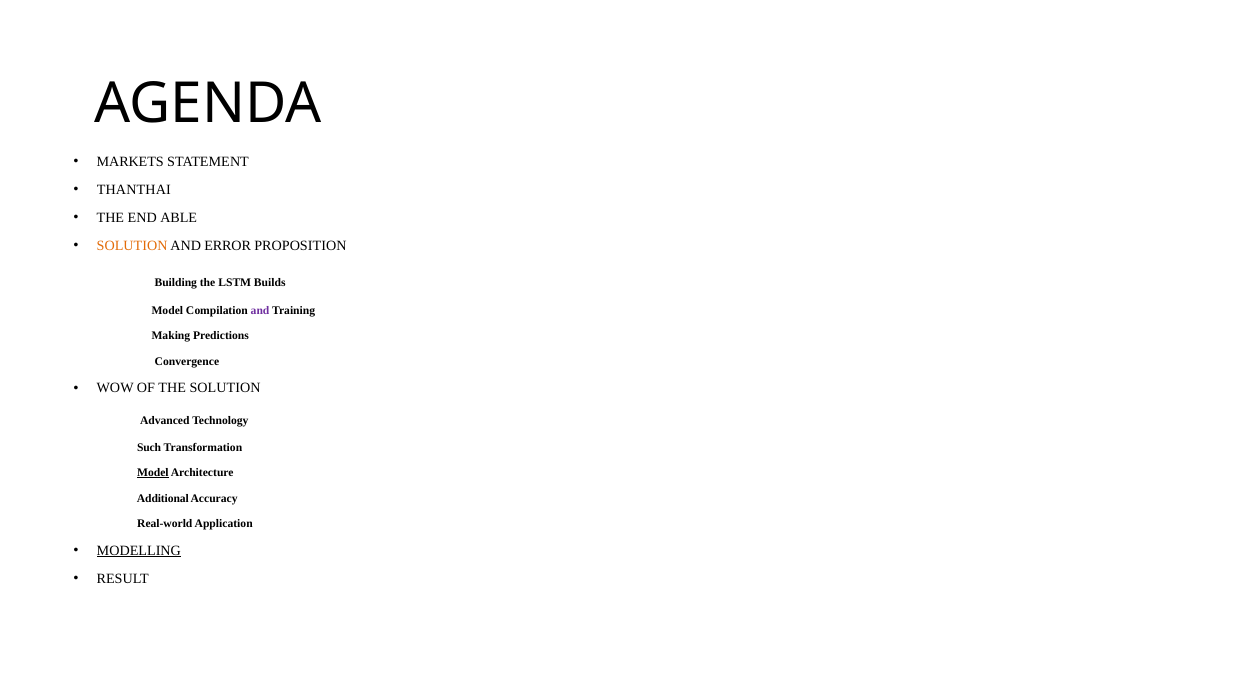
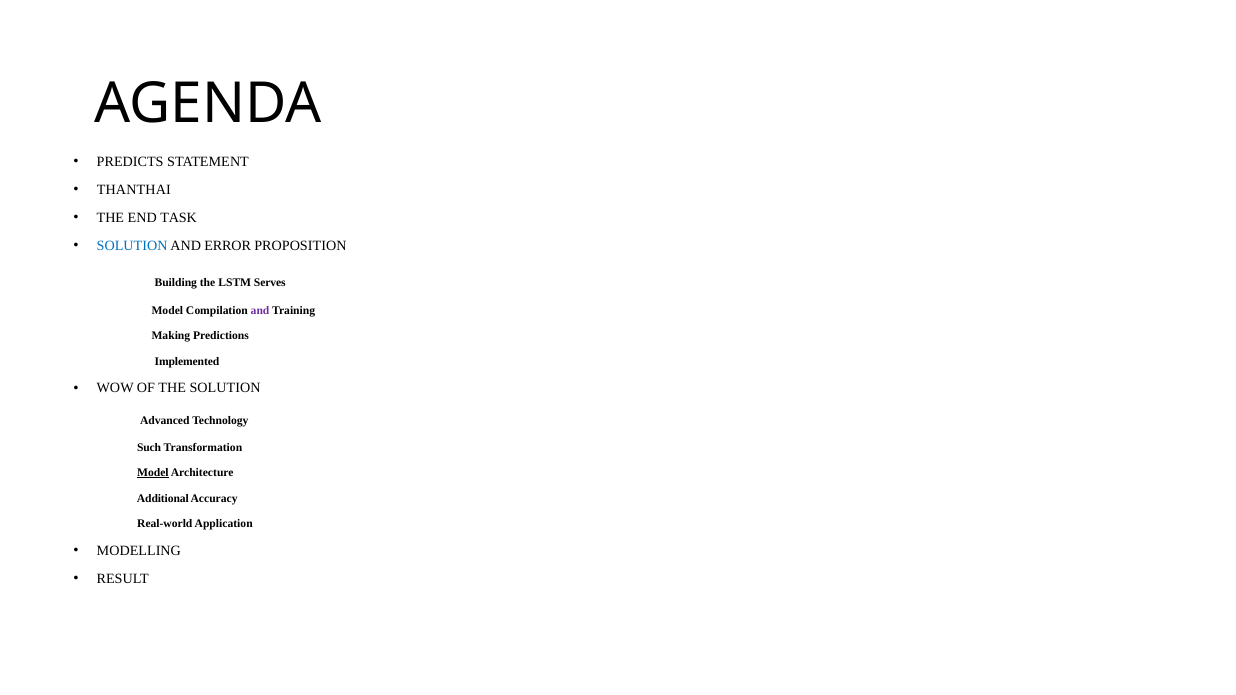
MARKETS: MARKETS -> PREDICTS (130, 161)
ABLE: ABLE -> TASK (179, 218)
SOLUTION colour: orange -> blue (132, 246)
Builds: Builds -> Serves (270, 283)
Convergence: Convergence -> Implemented (187, 362)
MODELLING underline: present -> none (139, 551)
